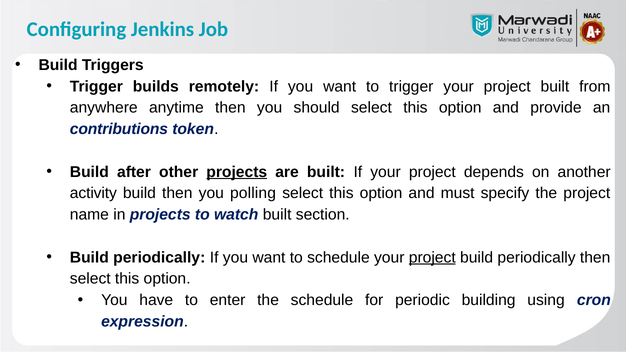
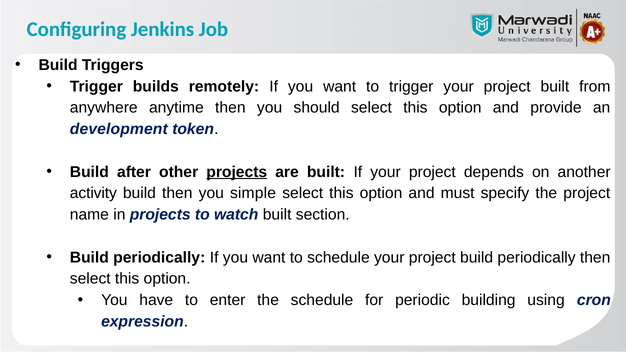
contributions: contributions -> development (119, 129)
polling: polling -> simple (253, 193)
project underline: present -> none (432, 258)
